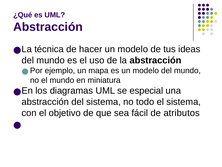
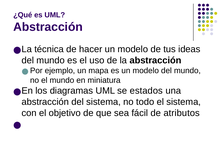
especial: especial -> estados (146, 90)
